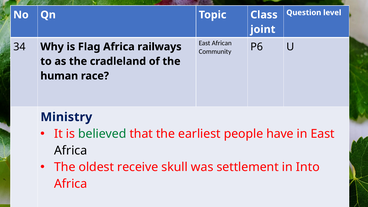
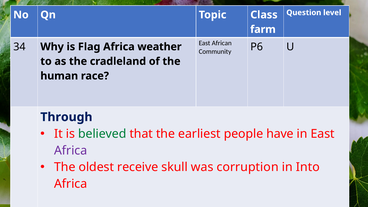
joint: joint -> farm (263, 29)
railways: railways -> weather (159, 47)
Ministry: Ministry -> Through (66, 117)
Africa colour: black -> purple (71, 150)
settlement: settlement -> corruption (248, 167)
